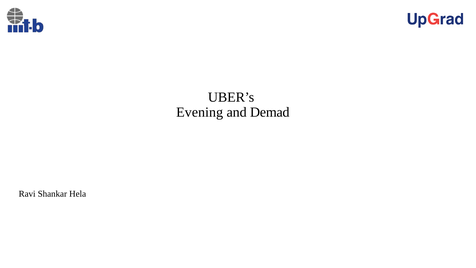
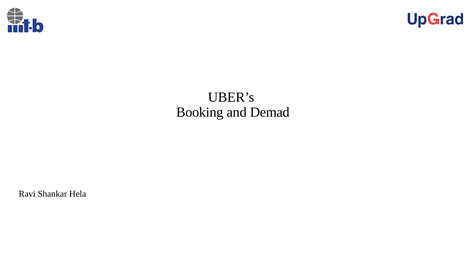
Evening: Evening -> Booking (200, 112)
